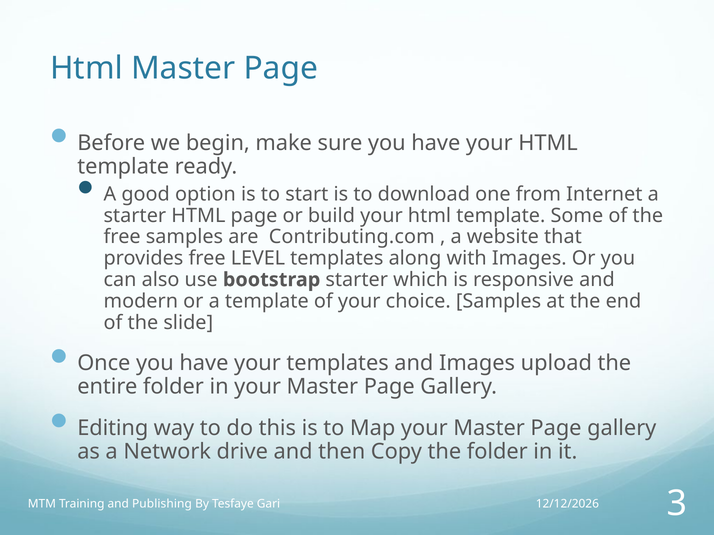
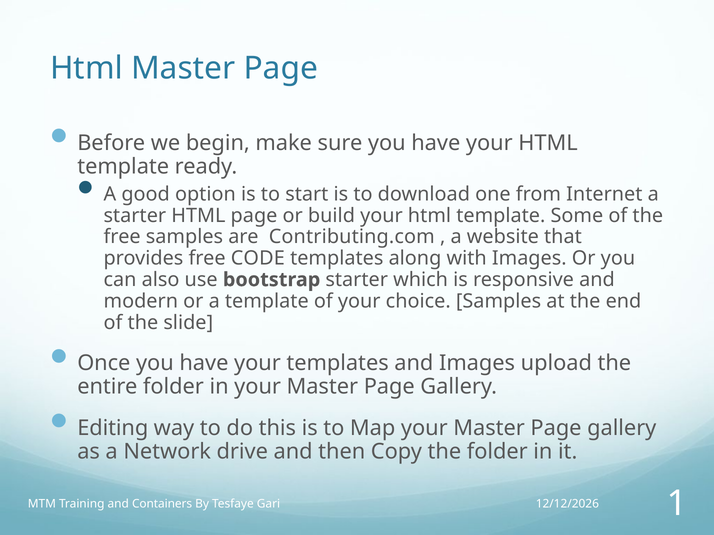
LEVEL: LEVEL -> CODE (258, 259)
Publishing: Publishing -> Containers (162, 504)
3: 3 -> 1 (677, 504)
